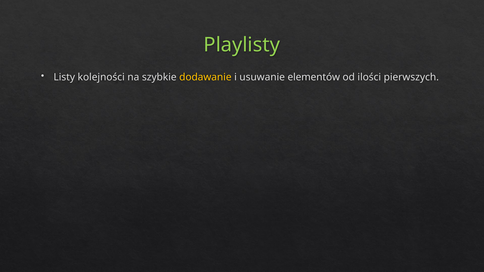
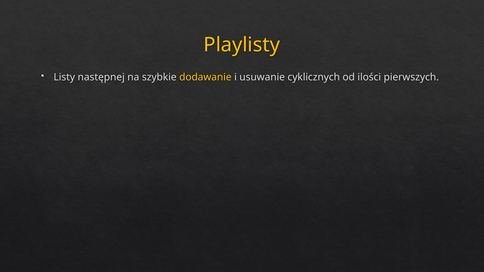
Playlisty colour: light green -> yellow (242, 45)
kolejności: kolejności -> następnej (101, 77)
elementów: elementów -> cyklicznych (314, 77)
